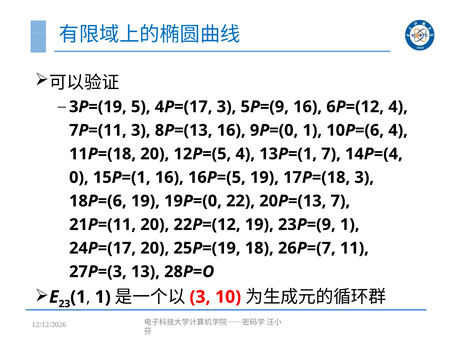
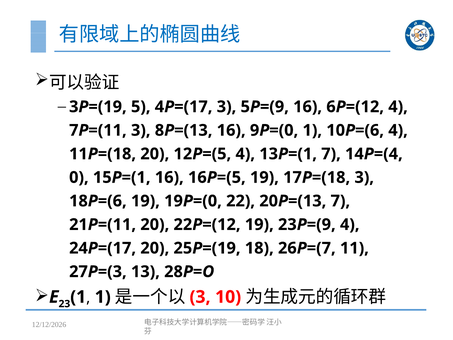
23P=(9 1: 1 -> 4 (350, 224)
